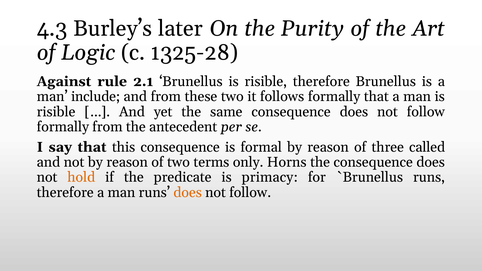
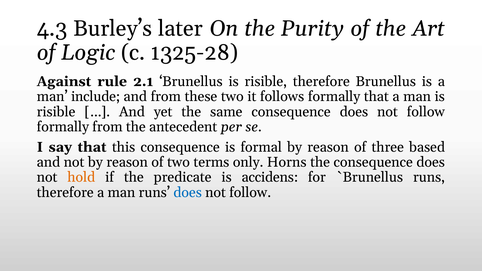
called: called -> based (427, 147)
primacy: primacy -> accidens (270, 177)
does colour: orange -> blue (188, 193)
